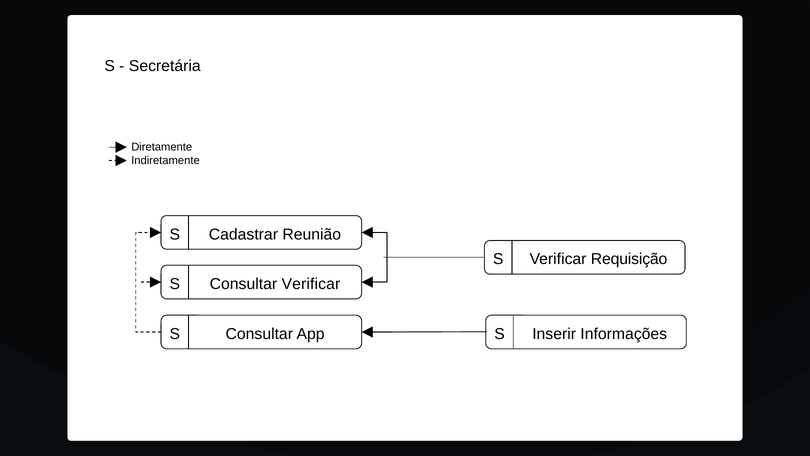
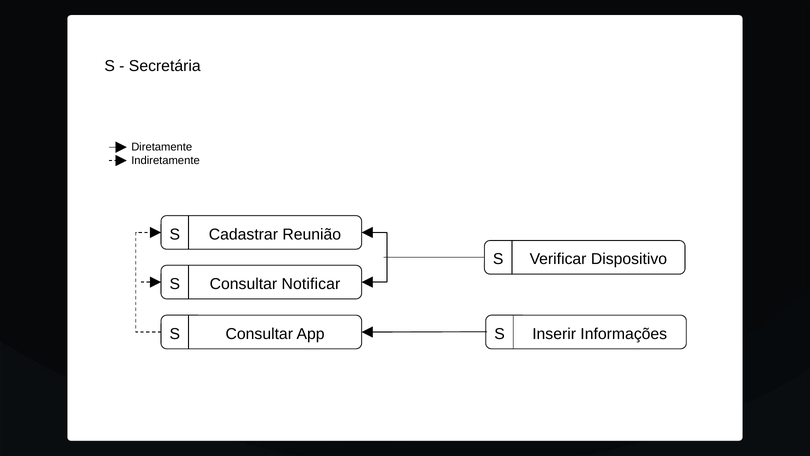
Requisição: Requisição -> Dispositivo (629, 259)
Consultar Verificar: Verificar -> Notificar (311, 284)
